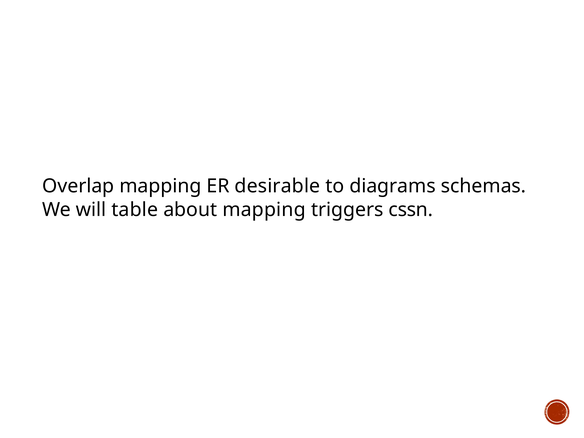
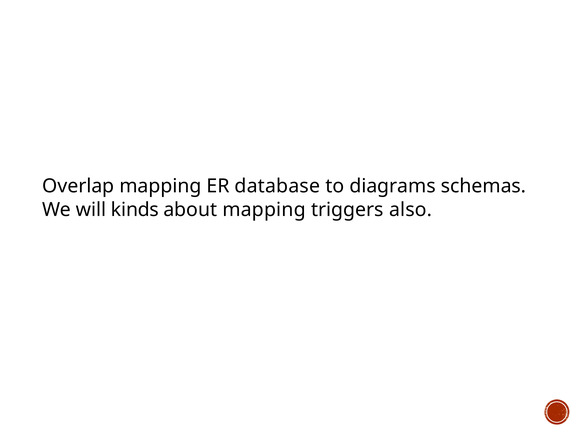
desirable: desirable -> database (277, 186)
table: table -> kinds (135, 210)
cssn: cssn -> also (411, 210)
